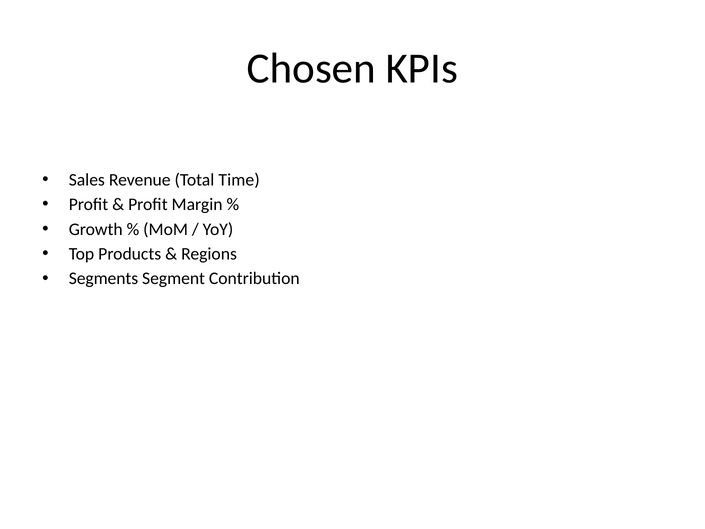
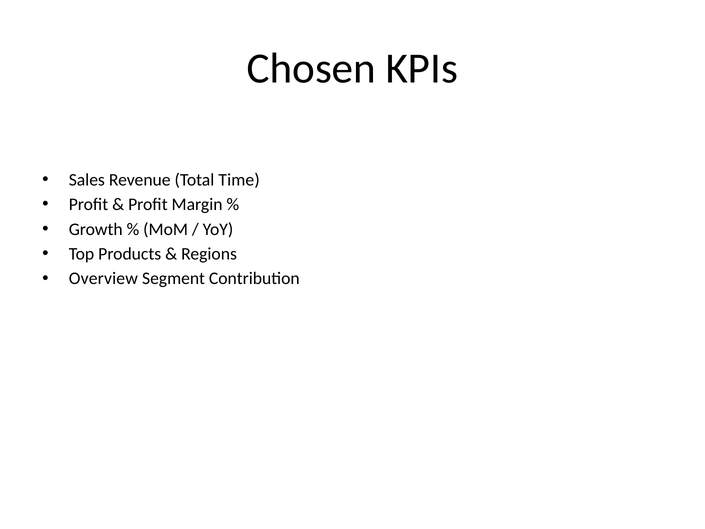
Segments: Segments -> Overview (103, 279)
